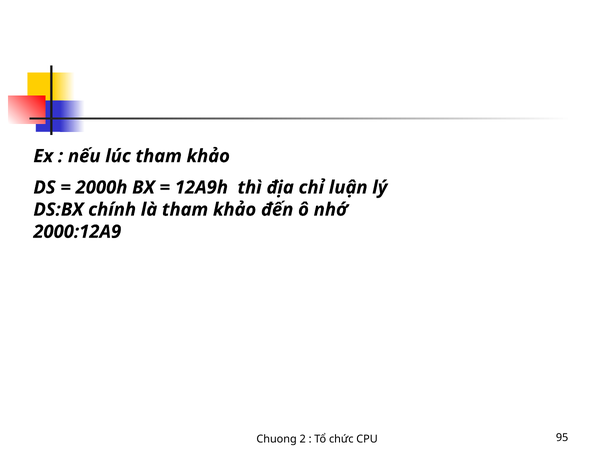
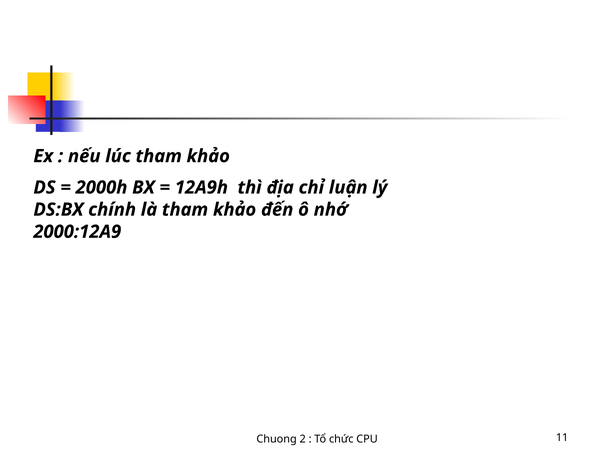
95: 95 -> 11 (562, 438)
